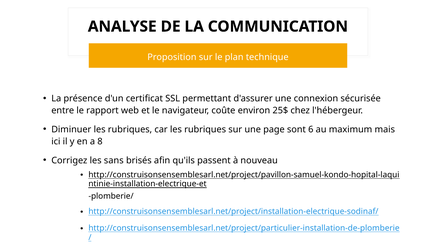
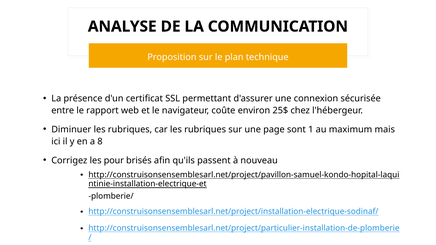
6: 6 -> 1 (311, 130)
sans: sans -> pour (114, 161)
